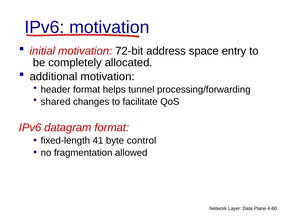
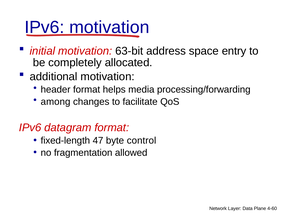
72-bit: 72-bit -> 63-bit (129, 51)
tunnel: tunnel -> media (141, 90)
shared: shared -> among (56, 102)
41: 41 -> 47 (98, 141)
